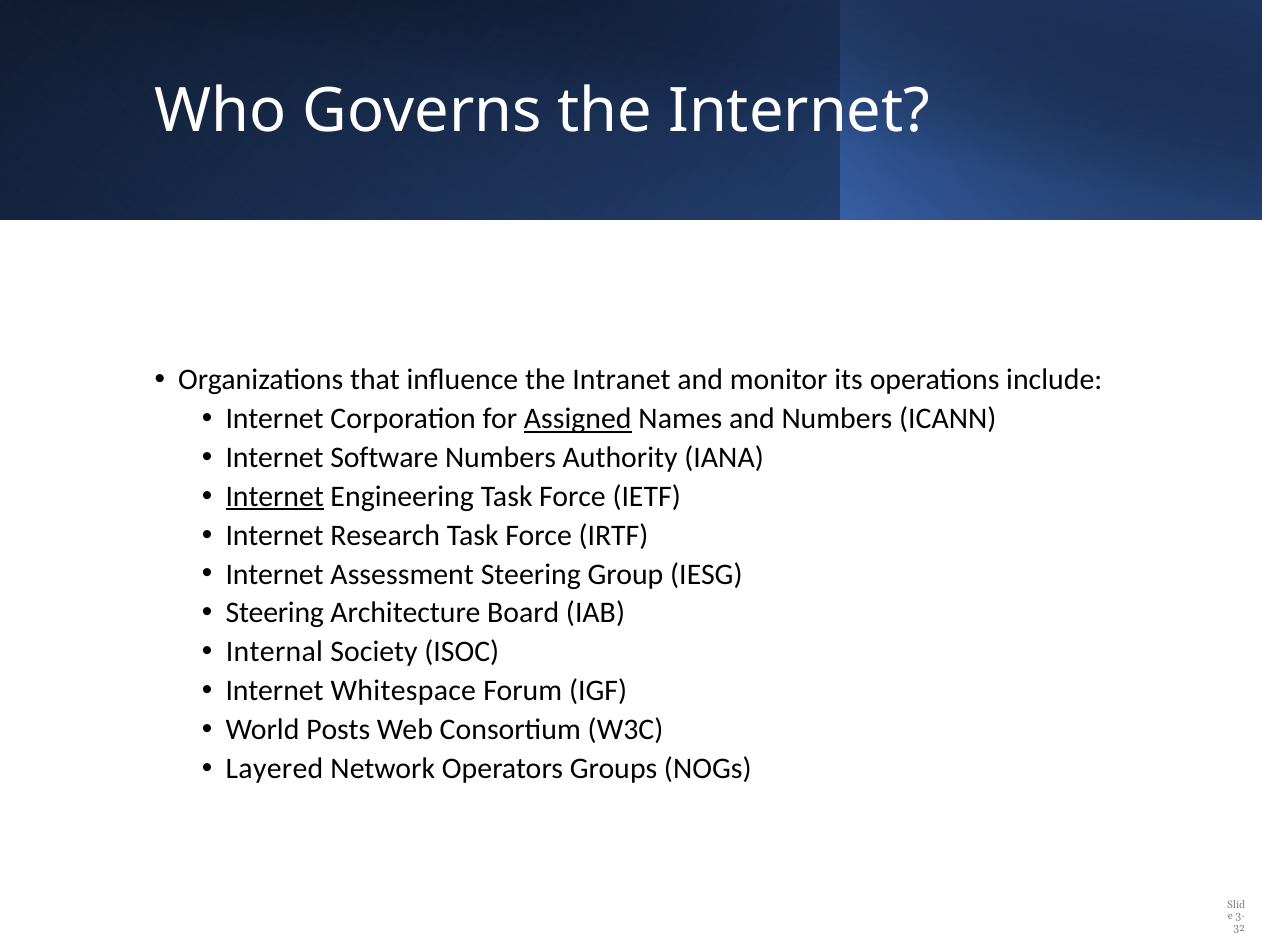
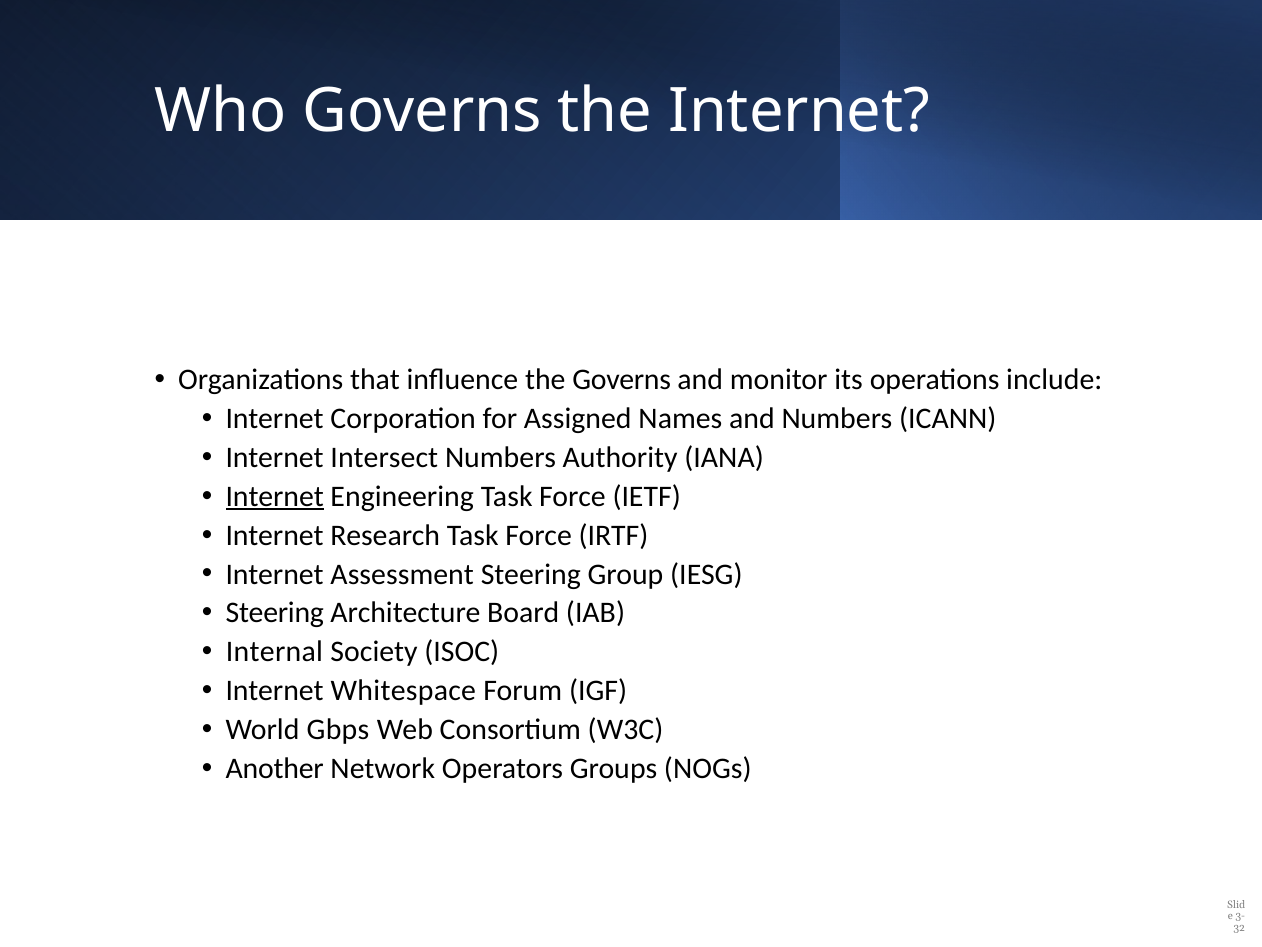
the Intranet: Intranet -> Governs (622, 380)
Assigned underline: present -> none (578, 419)
Software: Software -> Intersect (384, 458)
Posts: Posts -> Gbps (338, 729)
Layered: Layered -> Another (275, 768)
